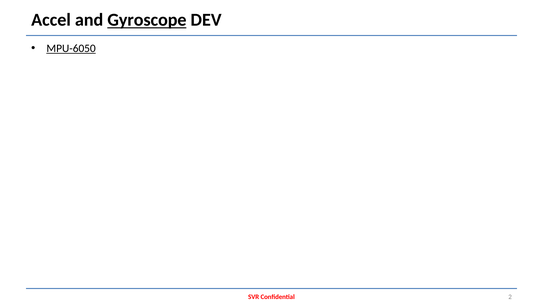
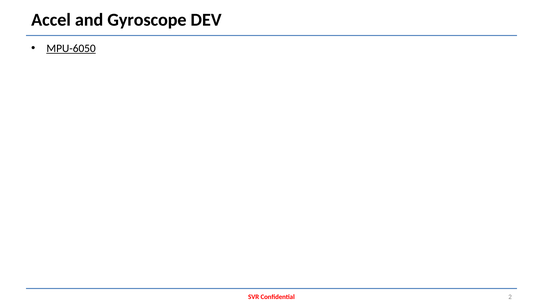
Gyroscope underline: present -> none (147, 20)
